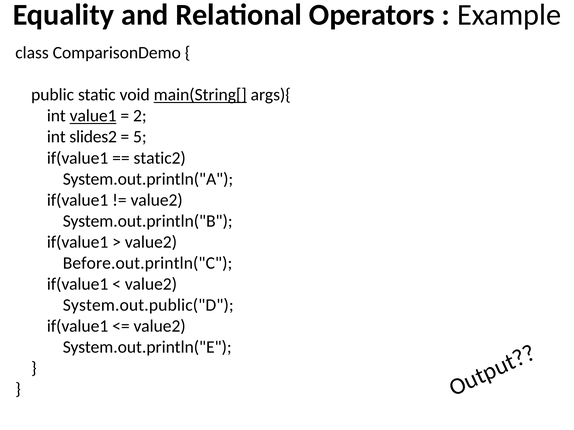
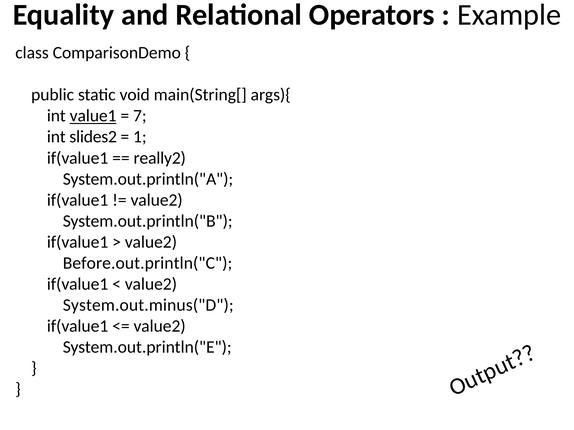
main(String[ underline: present -> none (200, 95)
2: 2 -> 7 (140, 116)
5: 5 -> 1 (140, 137)
static2: static2 -> really2 (160, 158)
System.out.public("D: System.out.public("D -> System.out.minus("D (148, 305)
